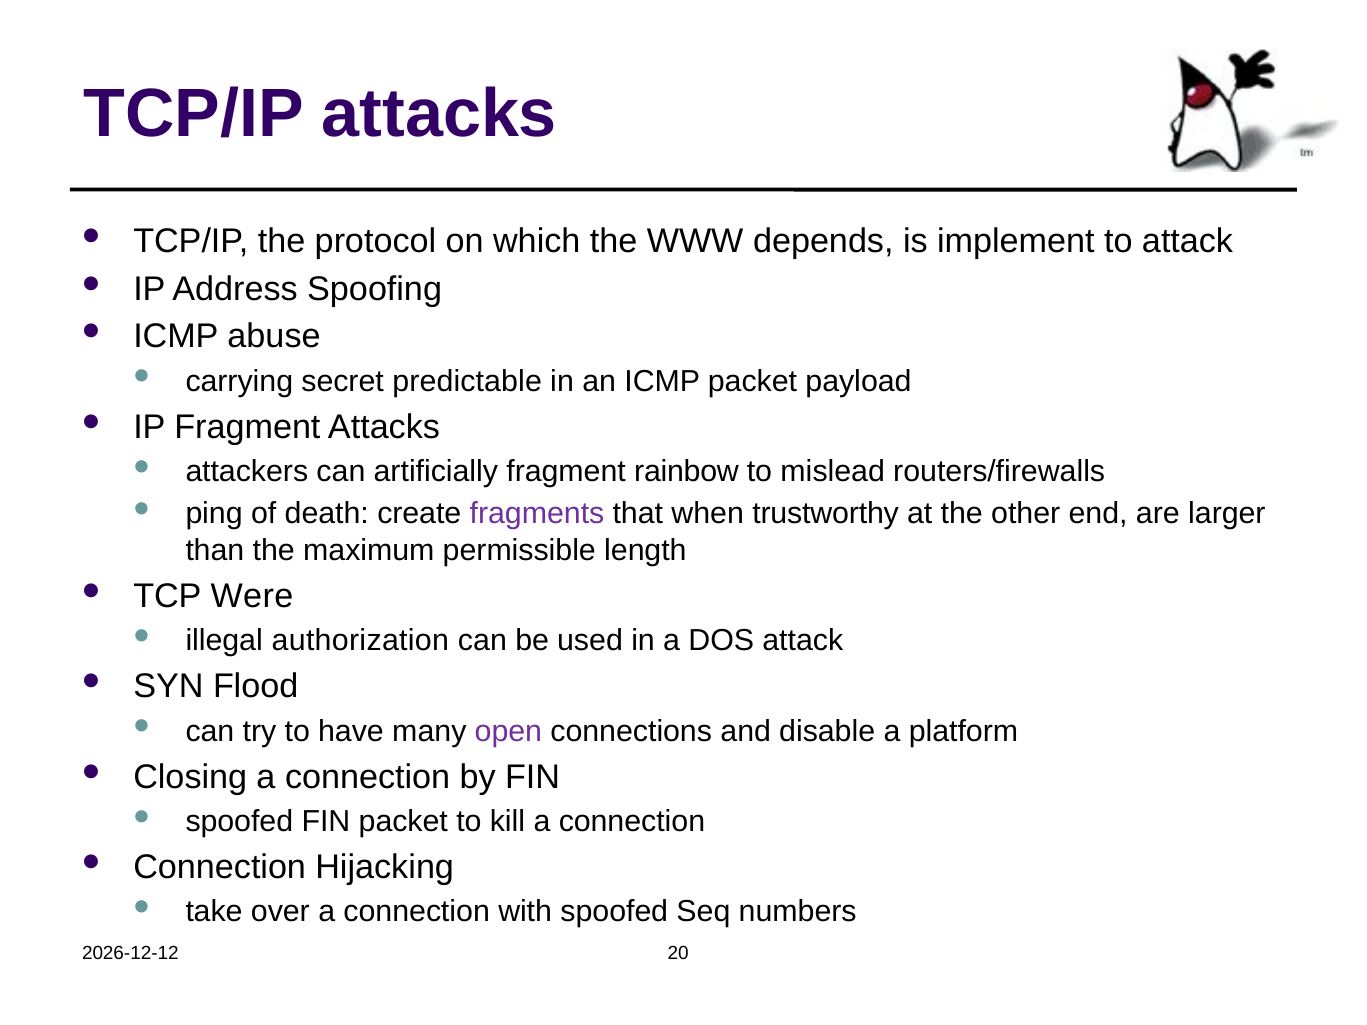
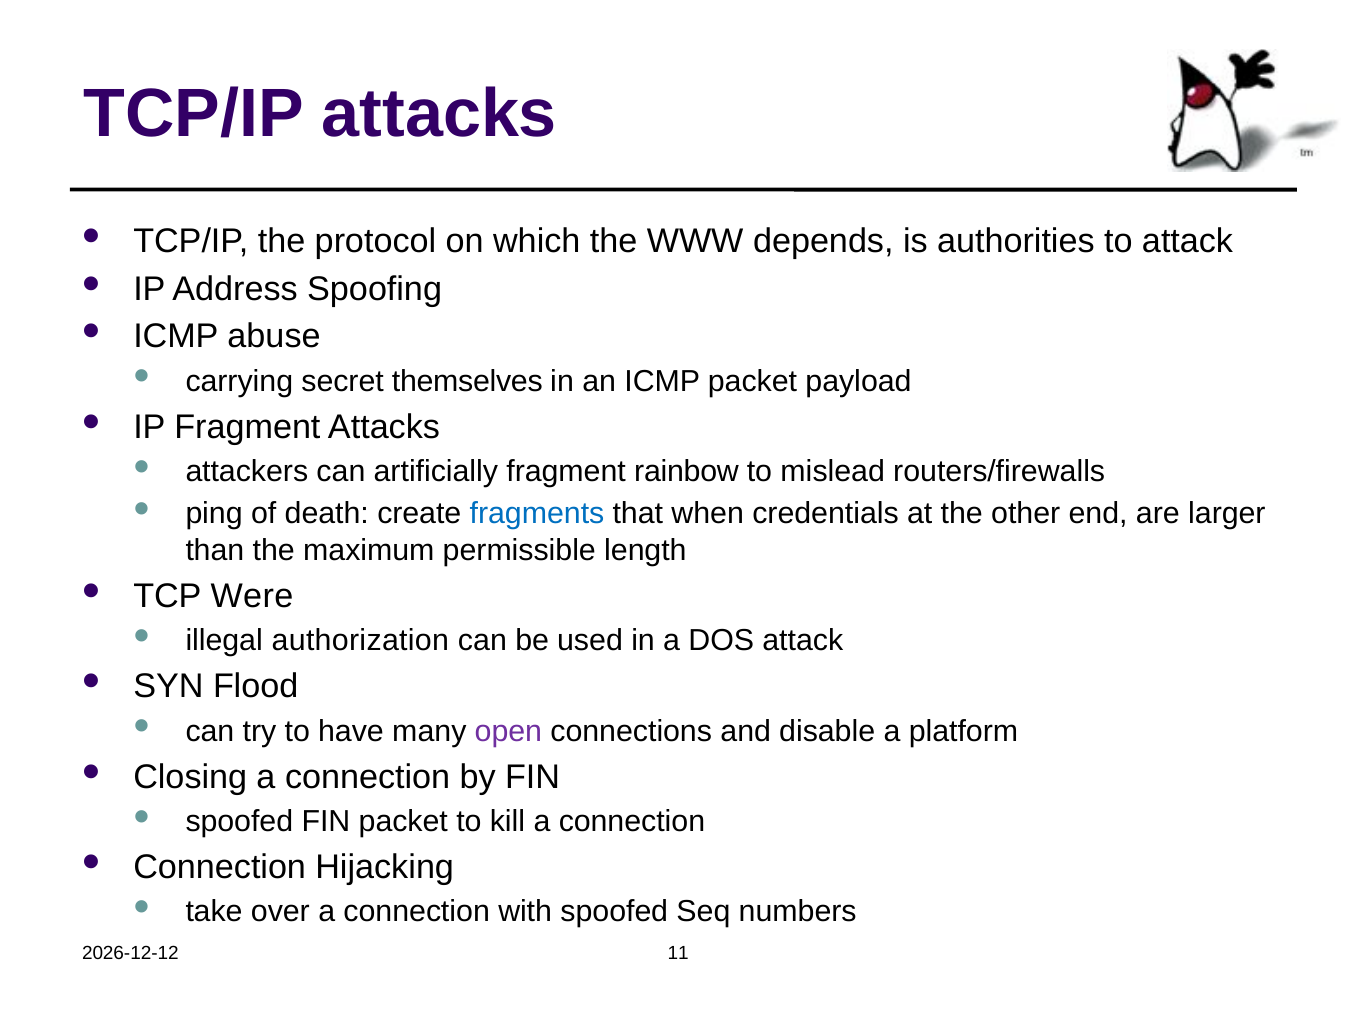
implement: implement -> authorities (1016, 241)
predictable: predictable -> themselves (467, 381)
fragments colour: purple -> blue (537, 514)
trustworthy: trustworthy -> credentials (826, 514)
20: 20 -> 11 (678, 954)
